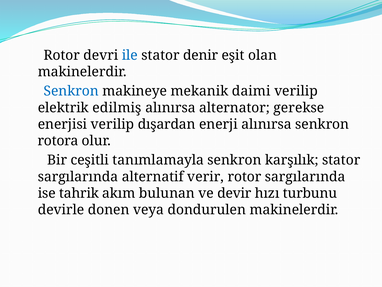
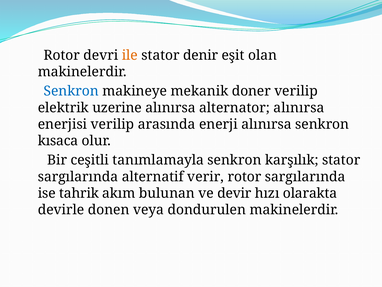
ile colour: blue -> orange (130, 55)
daimi: daimi -> doner (251, 91)
edilmiş: edilmiş -> uzerine (117, 108)
alternator gerekse: gerekse -> alınırsa (299, 108)
dışardan: dışardan -> arasında (167, 124)
rotora: rotora -> kısaca (58, 141)
turbunu: turbunu -> olarakta (310, 193)
